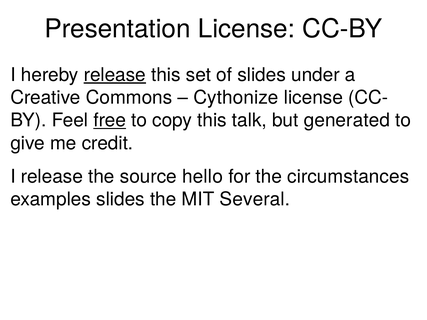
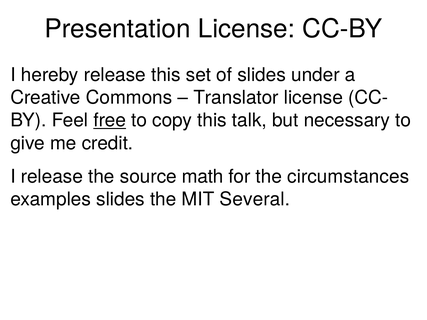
release underline: present -> none (115, 75)
Cythonize: Cythonize -> Translator (236, 98)
generated: generated -> necessary (347, 120)
hello: hello -> math (203, 177)
